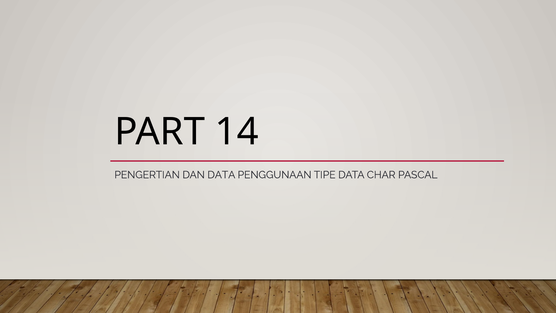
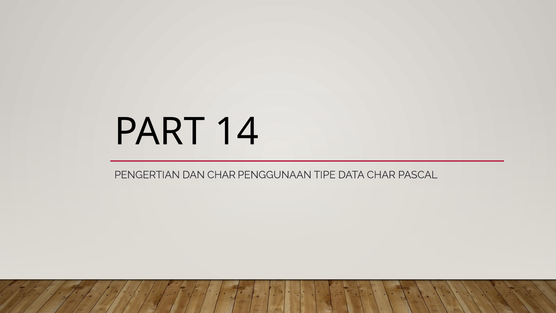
DAN DATA: DATA -> CHAR (221, 175)
